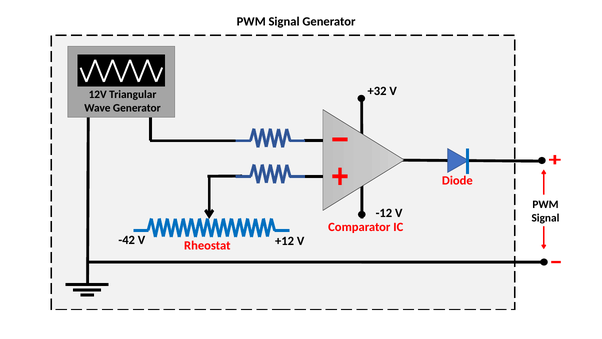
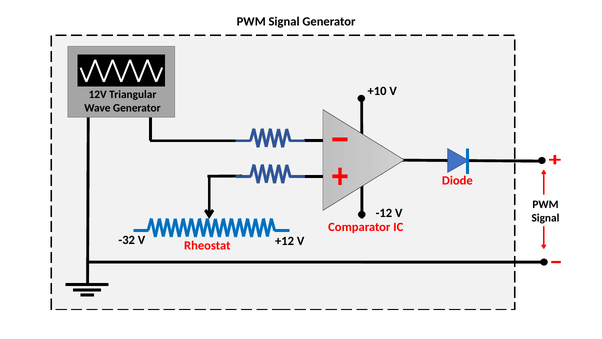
+32: +32 -> +10 (377, 91)
-42: -42 -> -32 (127, 240)
